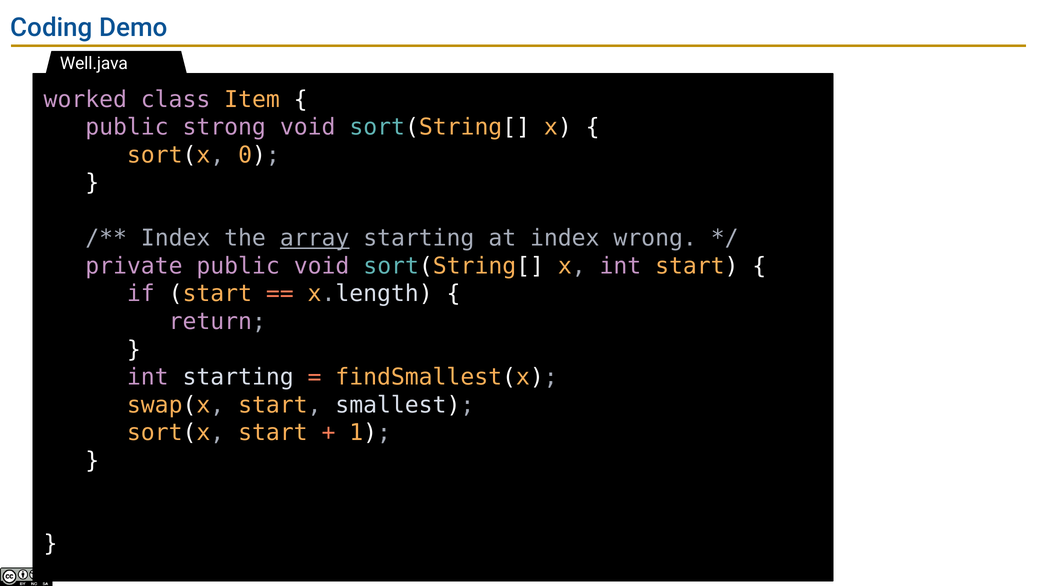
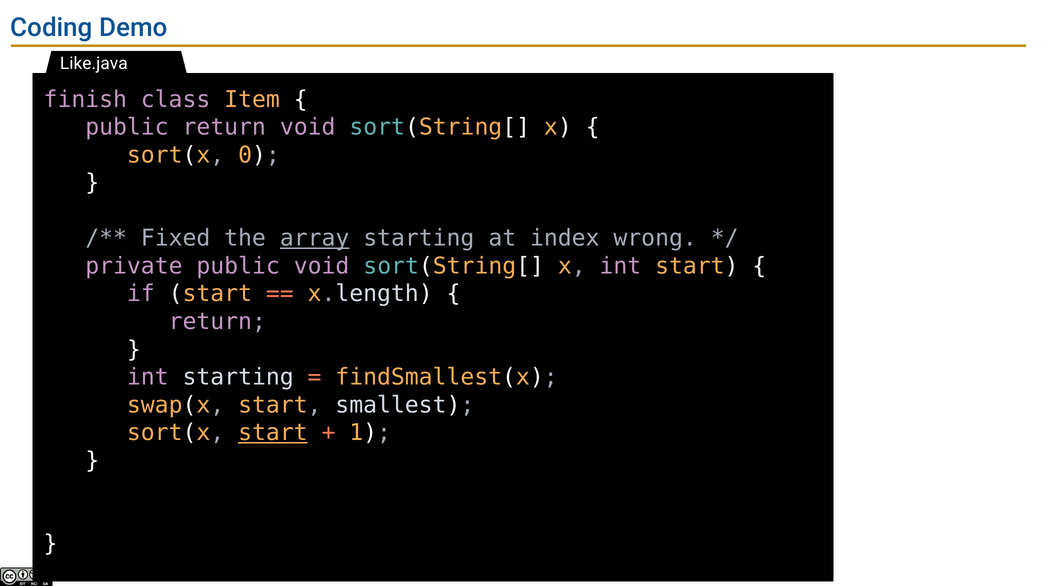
Well.java: Well.java -> Like.java (94, 64)
worked: worked -> finish (85, 100)
public strong: strong -> return (224, 127)
Index: Index -> Fixed (176, 238)
start underline: none -> present (273, 433)
